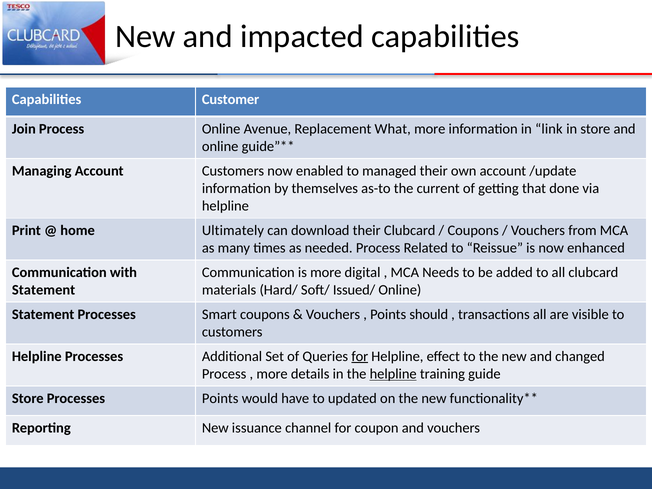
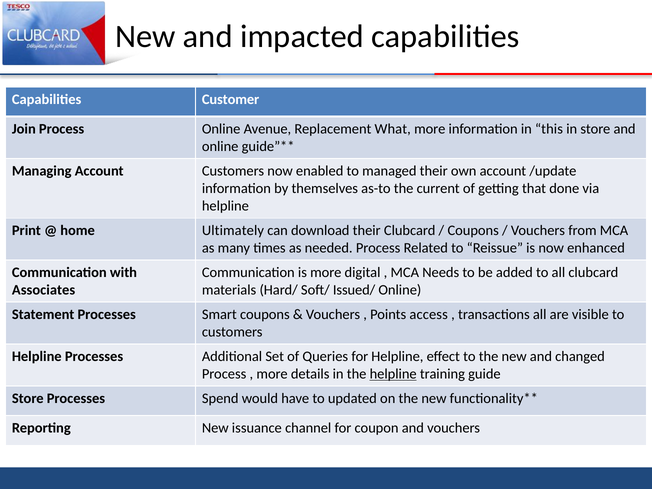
link: link -> this (549, 129)
Statement: Statement -> Associates (44, 290)
should: should -> access (429, 314)
for underline: present -> none (360, 356)
Processes Points: Points -> Spend (220, 398)
